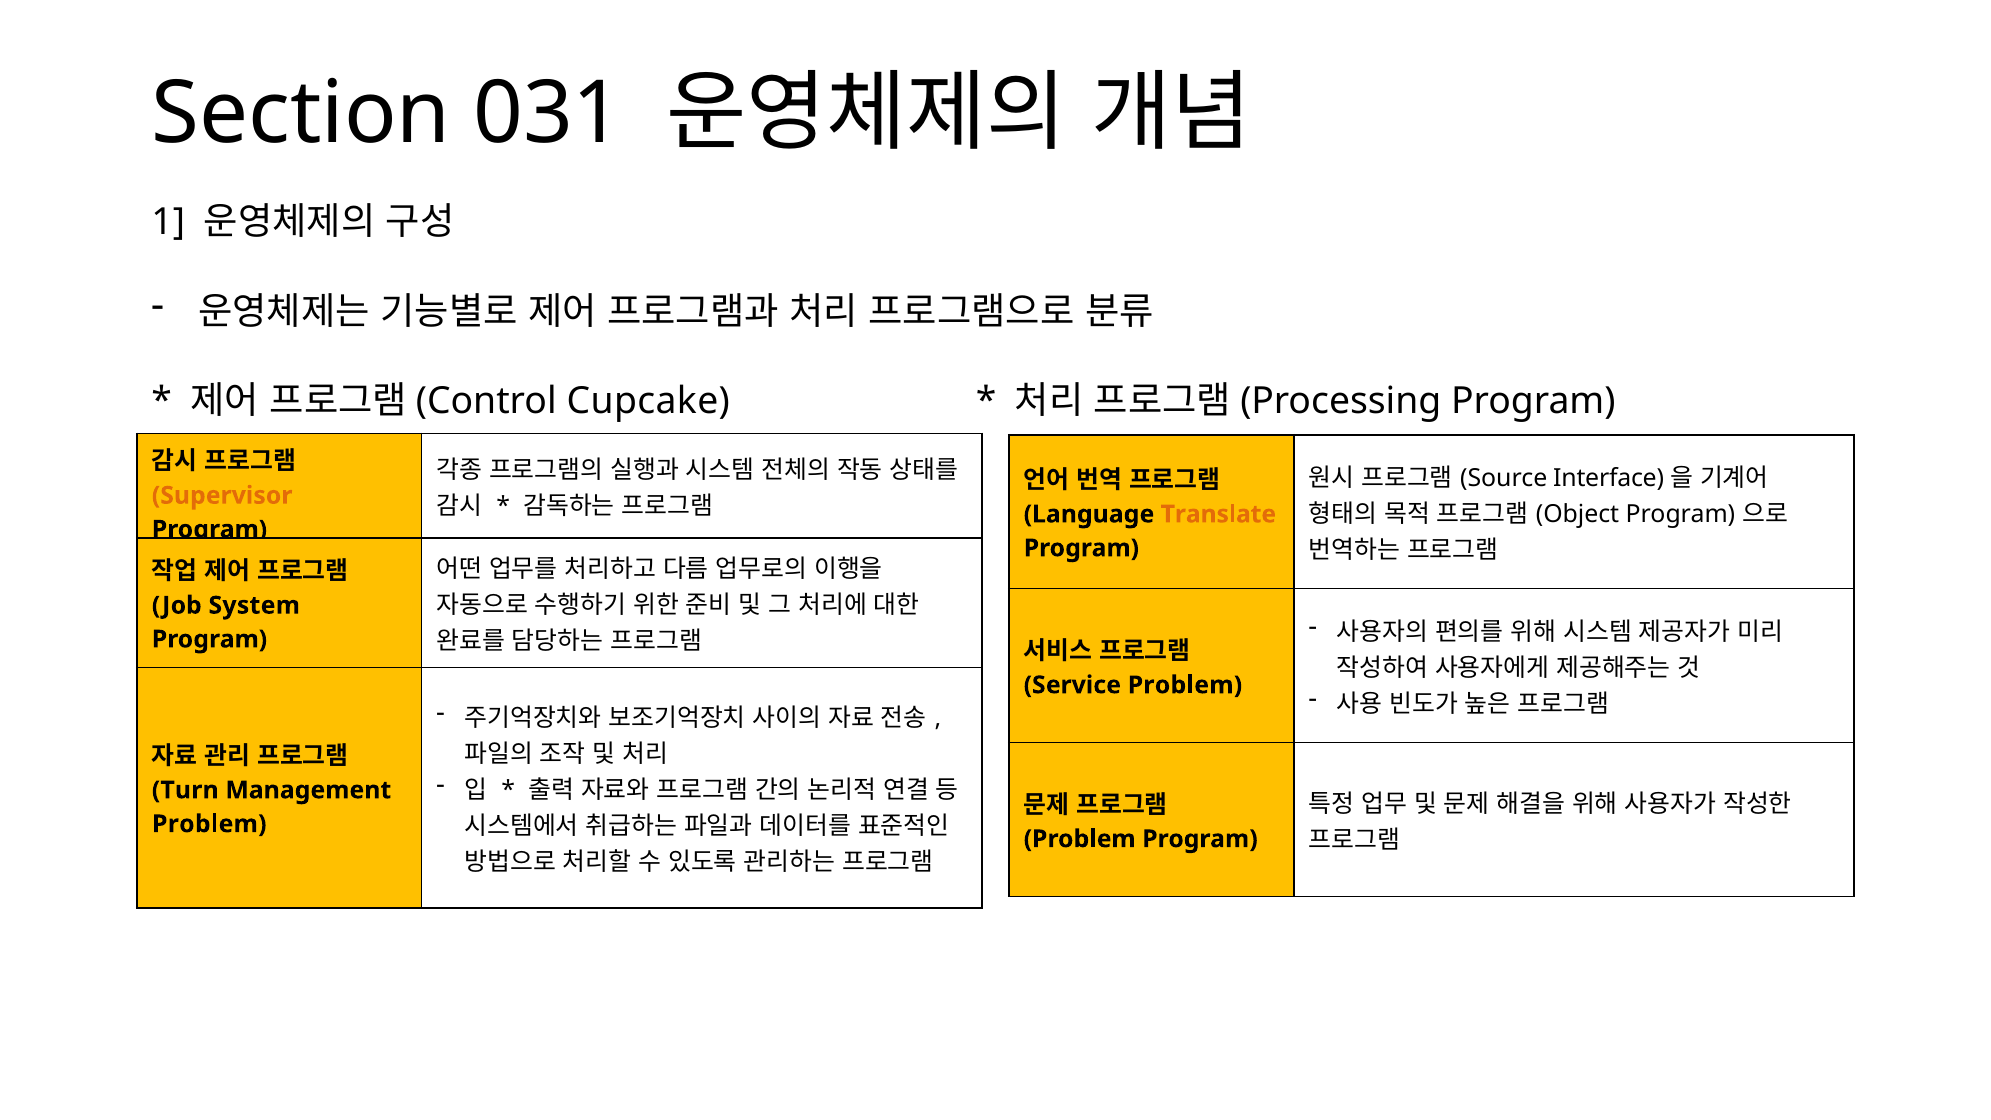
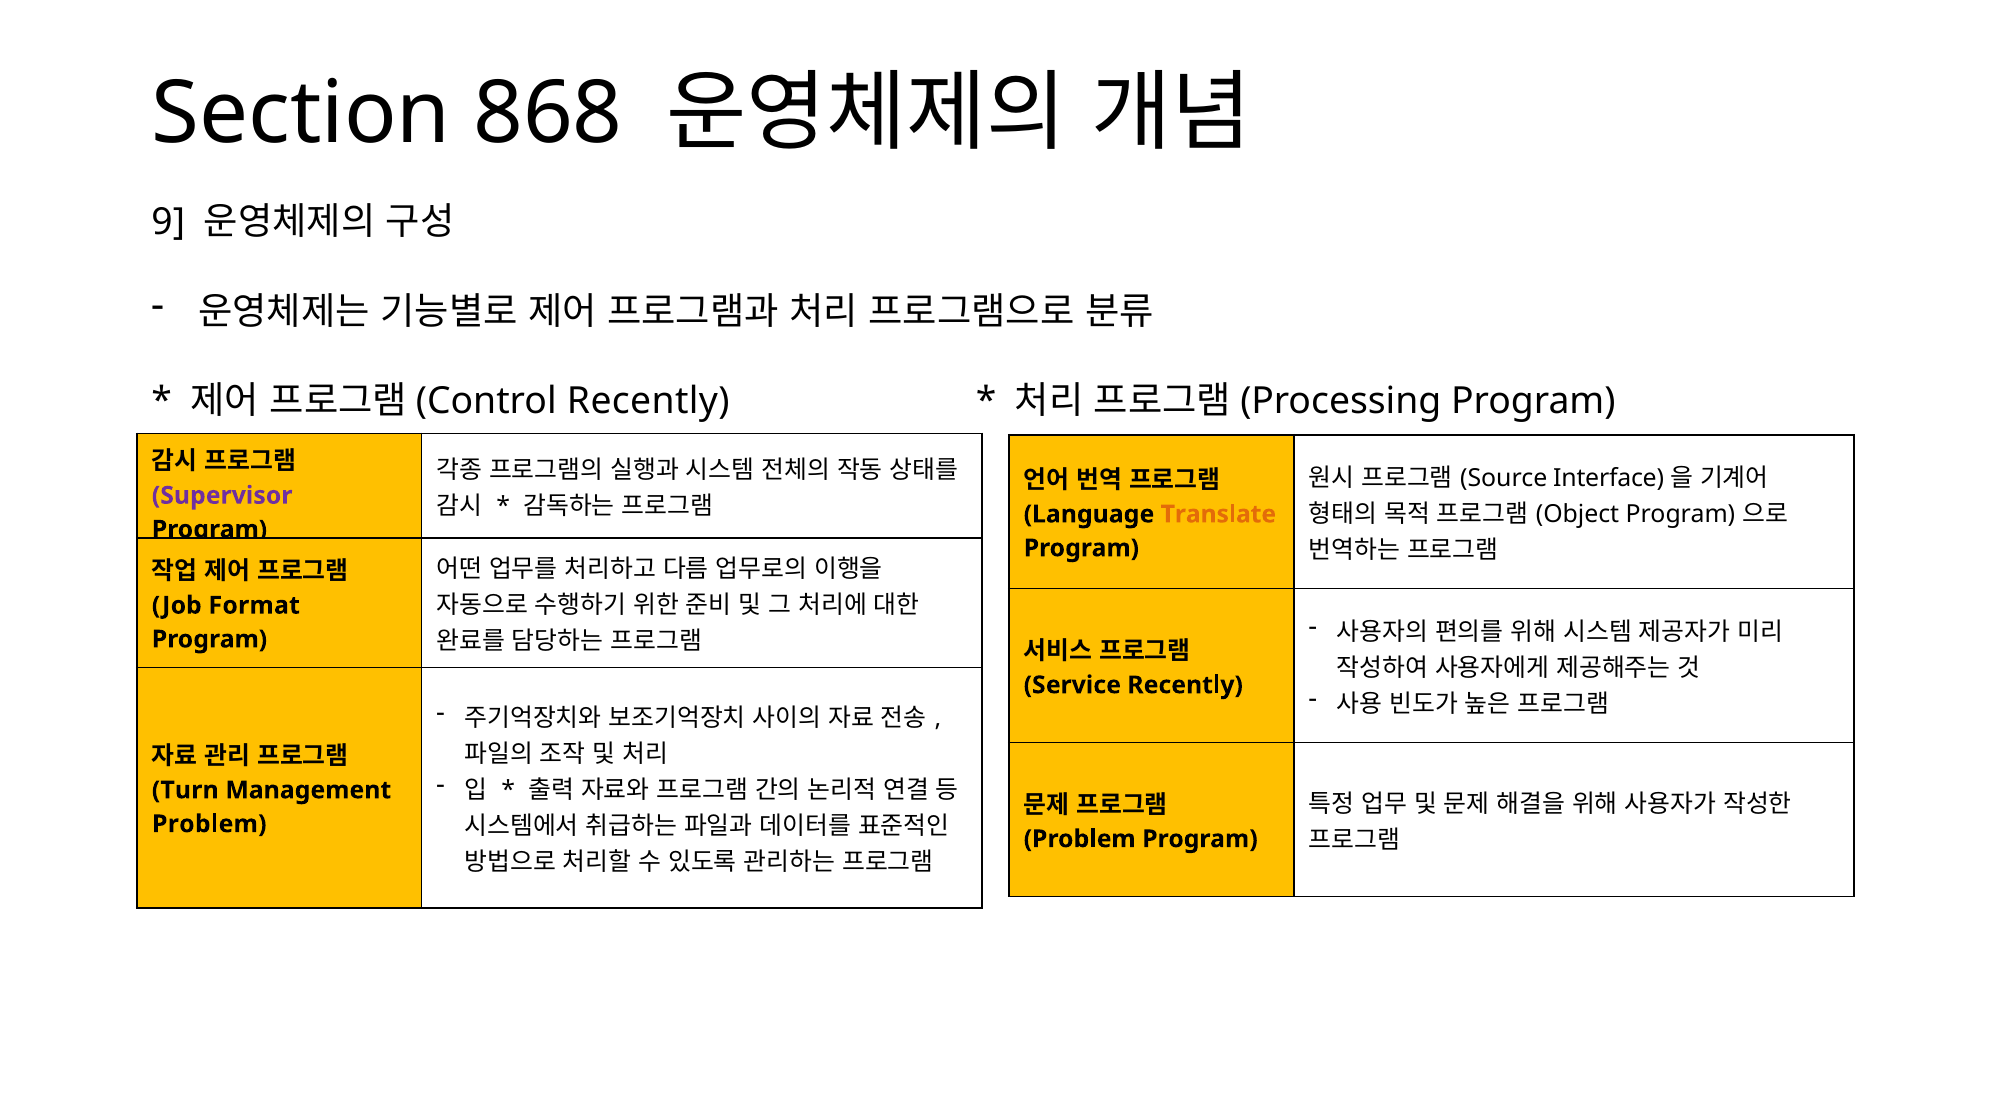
031: 031 -> 868 (548, 113)
1: 1 -> 9 (168, 222)
Cupcake: Cupcake -> Recently (648, 401)
Supervisor colour: orange -> purple (222, 495)
System: System -> Format (254, 605)
Service Problem: Problem -> Recently (1185, 685)
